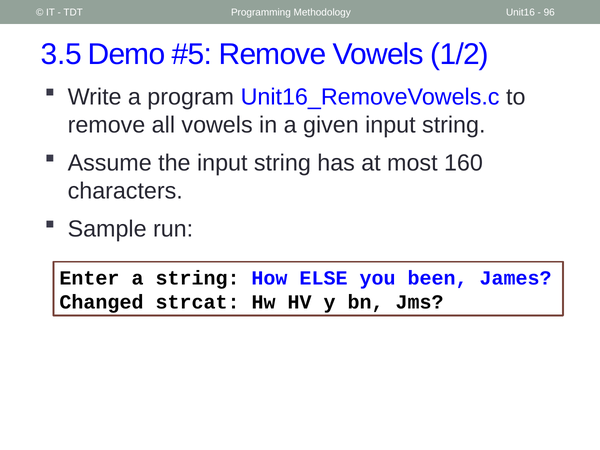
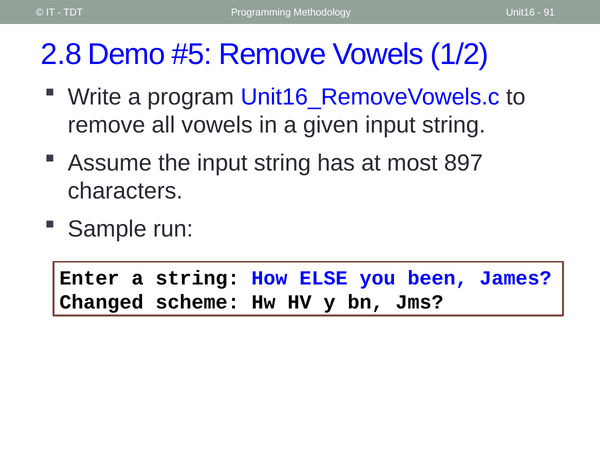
96: 96 -> 91 (549, 13)
3.5: 3.5 -> 2.8 (61, 55)
160: 160 -> 897 (463, 163)
strcat: strcat -> scheme (198, 302)
